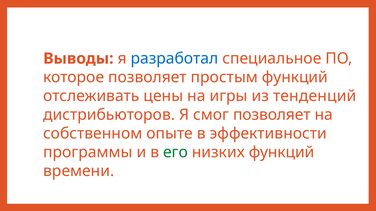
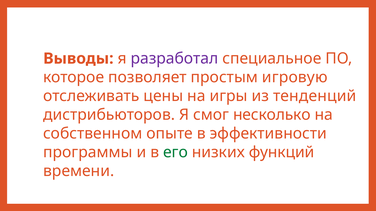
разработал colour: blue -> purple (174, 59)
простым функций: функций -> игровую (295, 77)
смог позволяет: позволяет -> несколько (272, 115)
